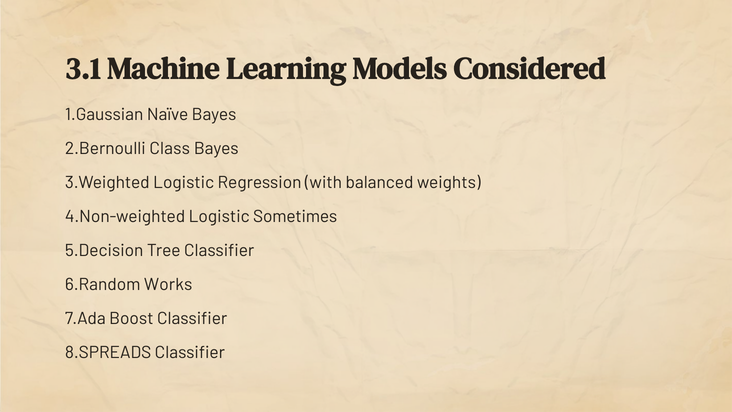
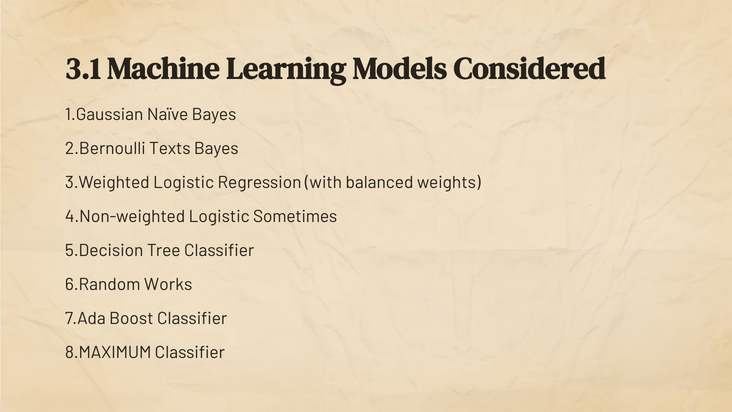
Class: Class -> Texts (170, 148)
8.SPREADS: 8.SPREADS -> 8.MAXIMUM (108, 352)
